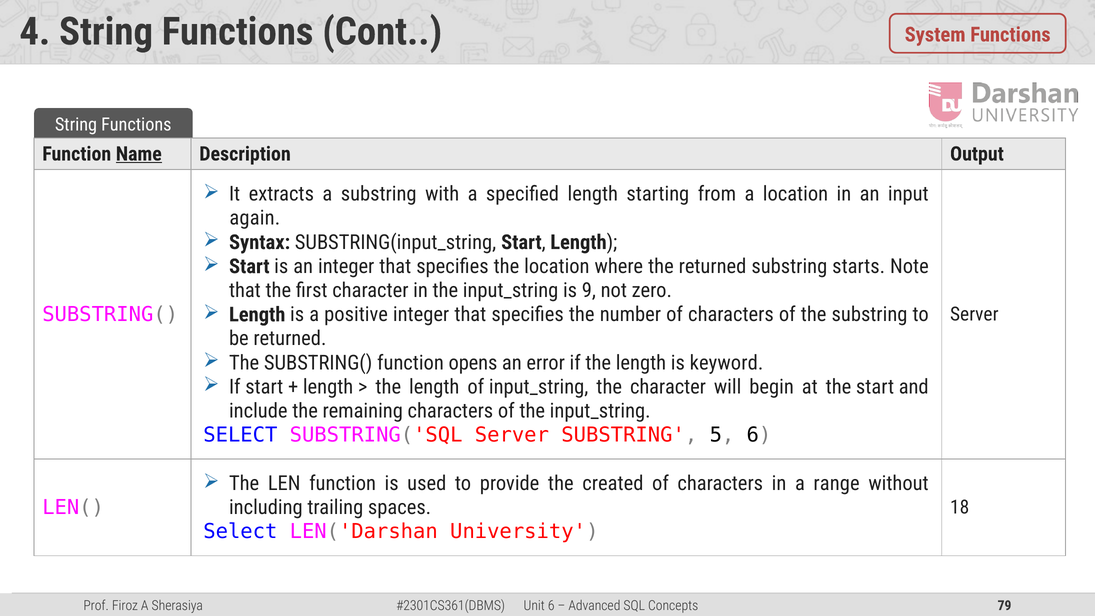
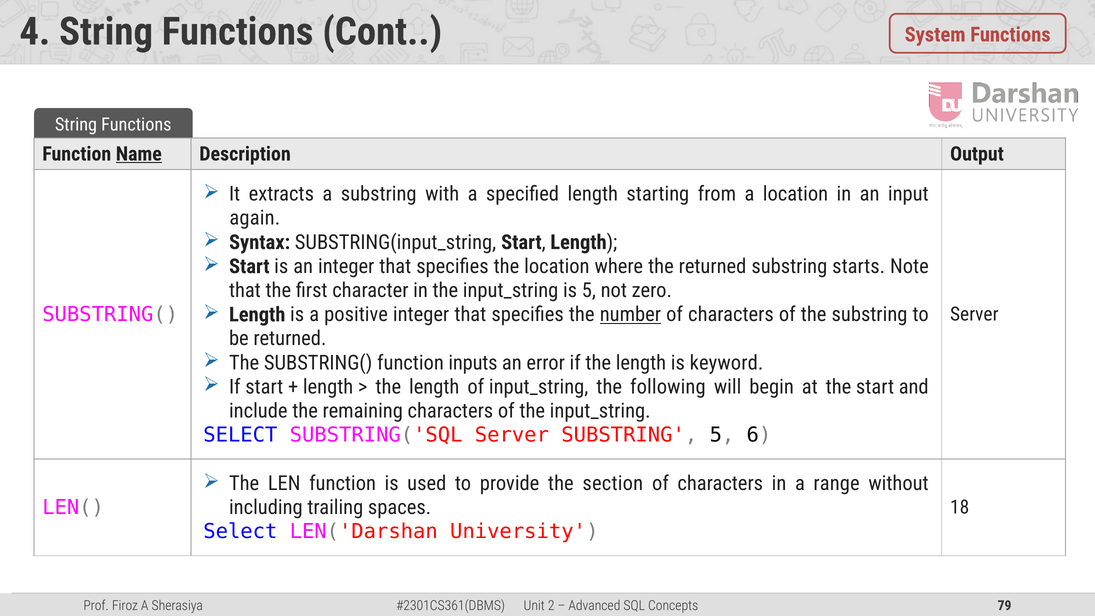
is 9: 9 -> 5 (589, 290)
number underline: none -> present (630, 315)
opens: opens -> inputs (473, 363)
the character: character -> following (668, 387)
created: created -> section (613, 483)
6: 6 -> 2 (551, 606)
